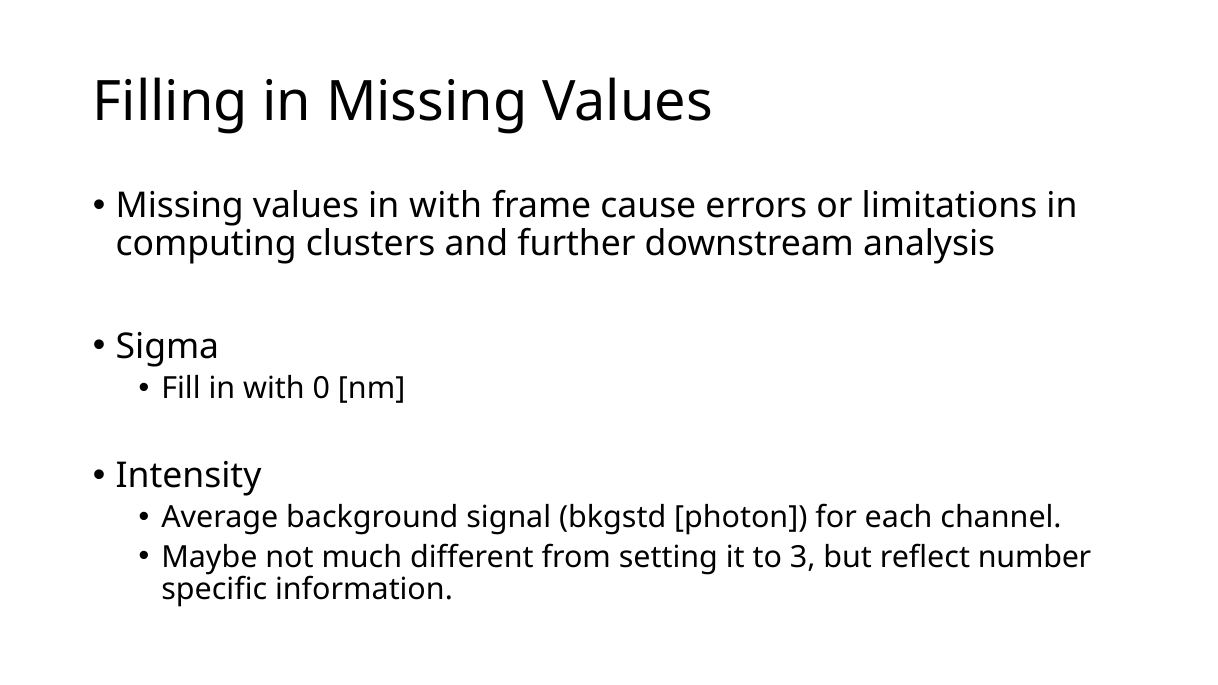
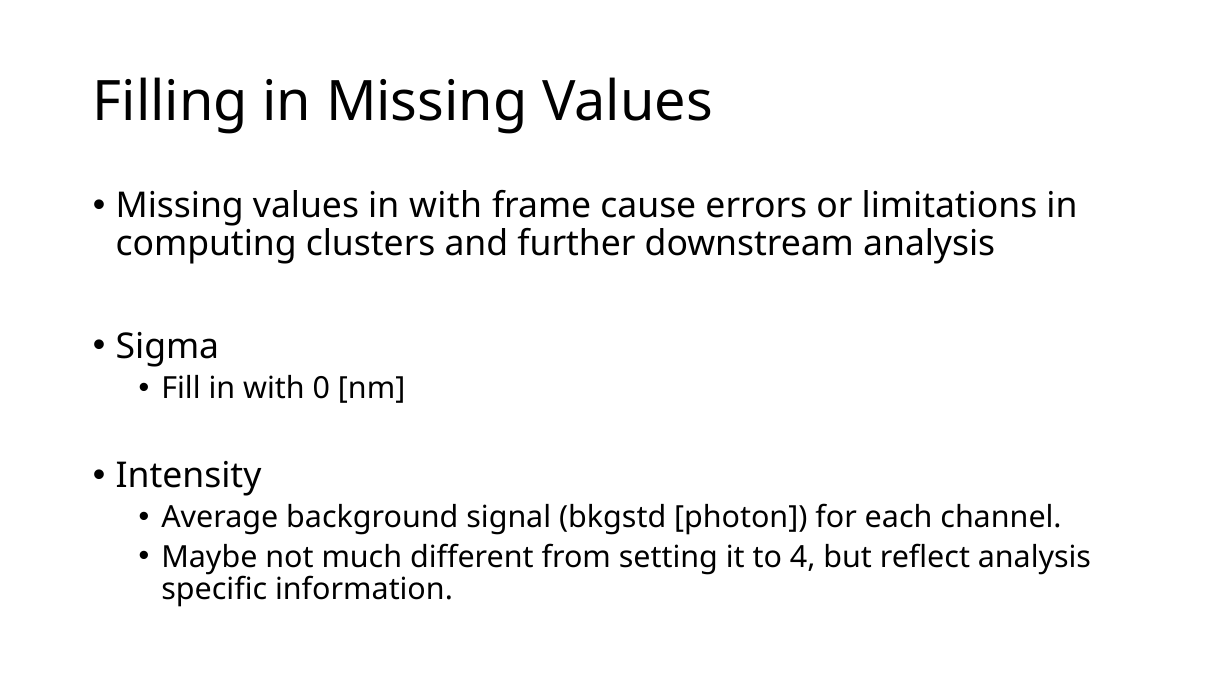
3: 3 -> 4 (803, 557)
reflect number: number -> analysis (1034, 557)
